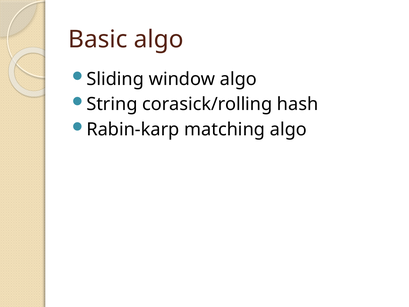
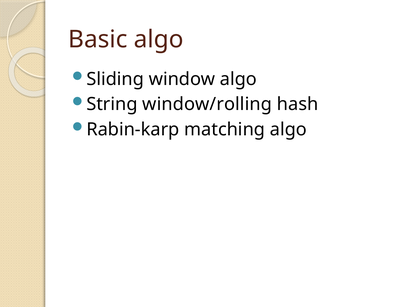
corasick/rolling: corasick/rolling -> window/rolling (207, 104)
